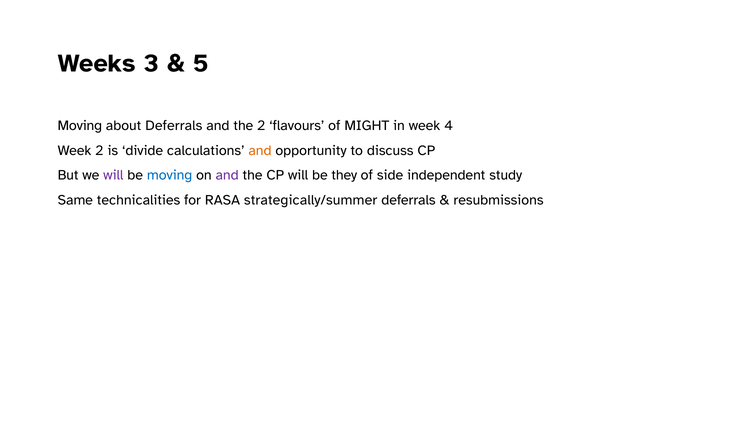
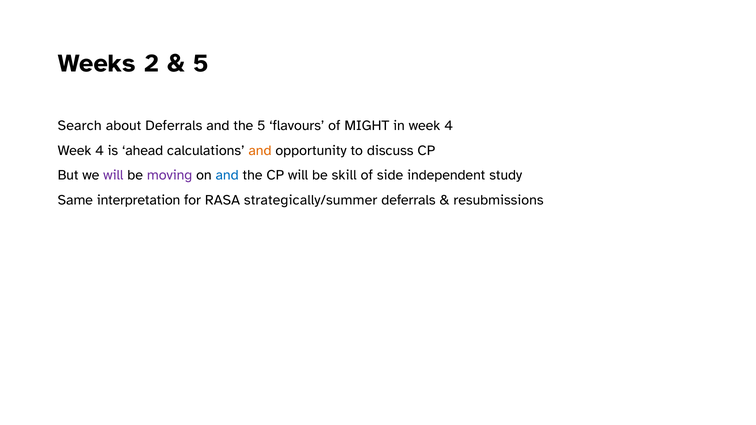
3: 3 -> 2 (151, 64)
Moving: Moving -> Search (80, 126)
the 2: 2 -> 5 (261, 126)
2: 2 -> 4 (100, 150)
divide: divide -> ahead (143, 150)
moving colour: blue -> purple (170, 175)
and colour: purple -> blue (227, 175)
they: they -> skill (344, 175)
technicalities: technicalities -> interpretation (139, 200)
